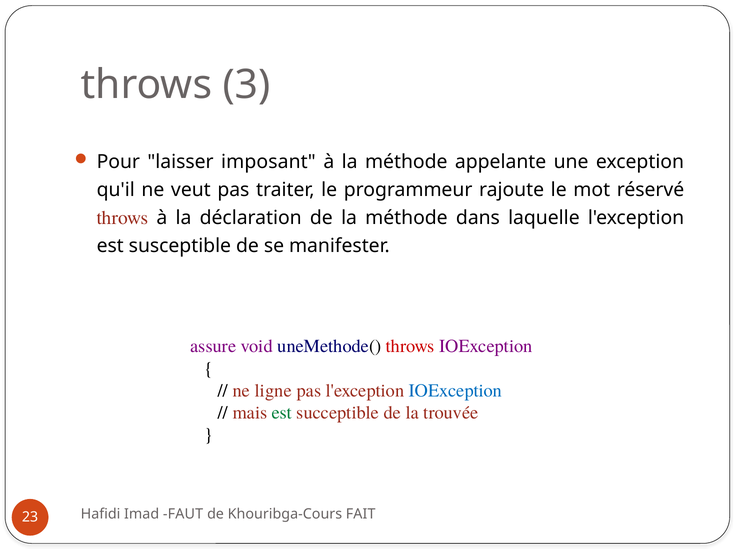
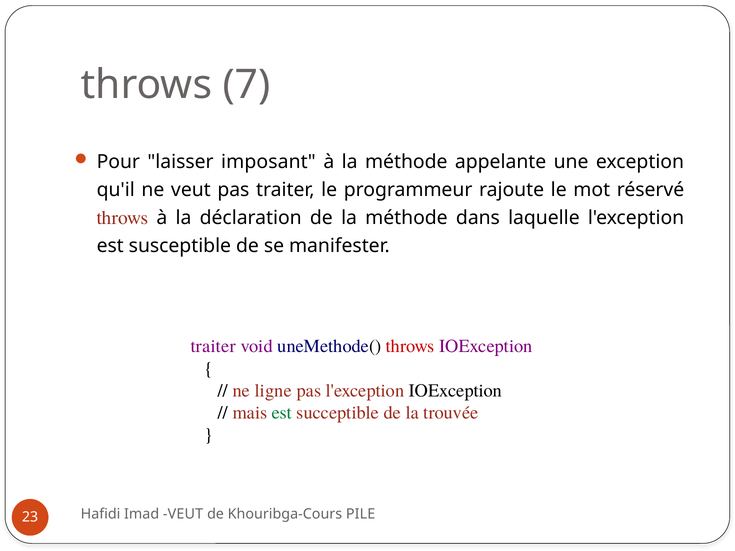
3: 3 -> 7 (247, 85)
assure: assure -> traiter (213, 347)
IOException colour: blue -> black (455, 391)
Imad FAUT: FAUT -> VEUT (183, 514)
FAIT: FAIT -> PILE (361, 514)
